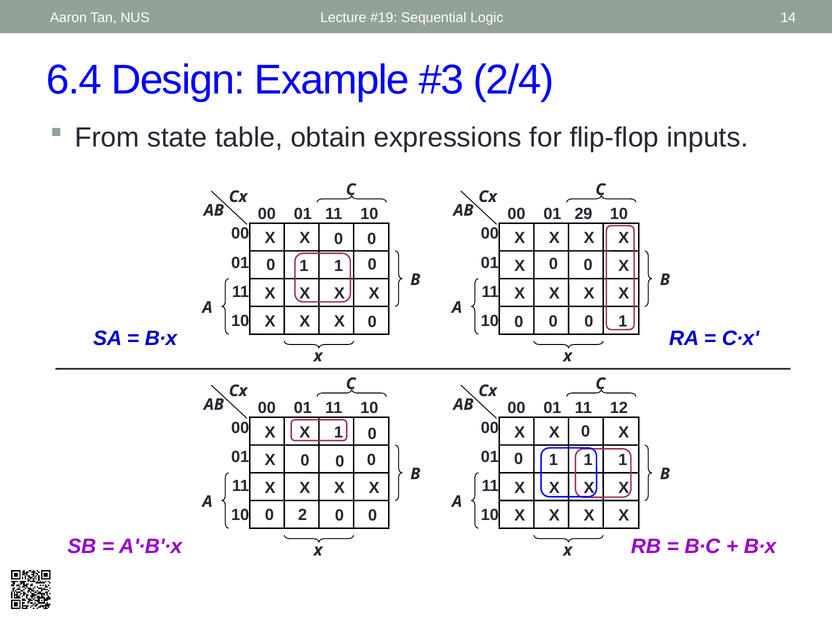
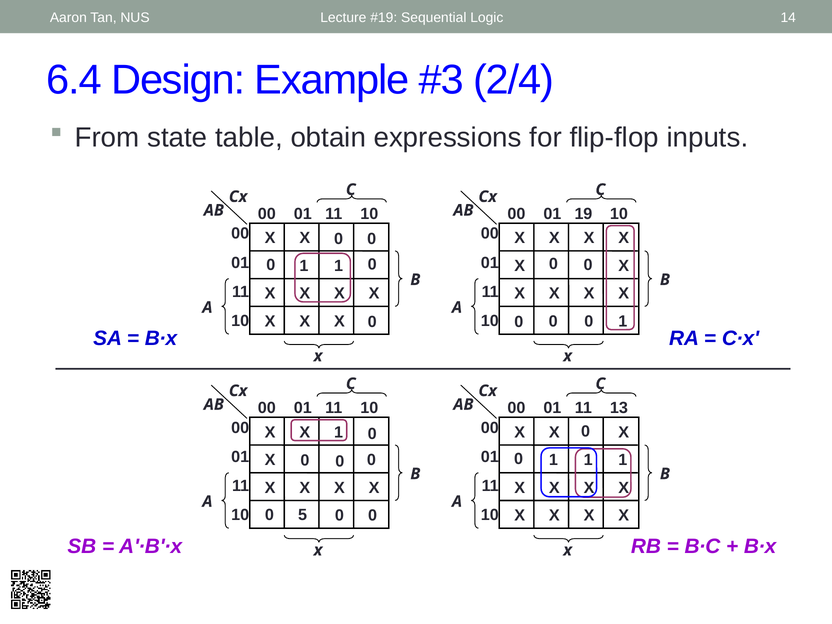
29: 29 -> 19 (583, 214)
12: 12 -> 13 (619, 408)
2: 2 -> 5 (303, 515)
